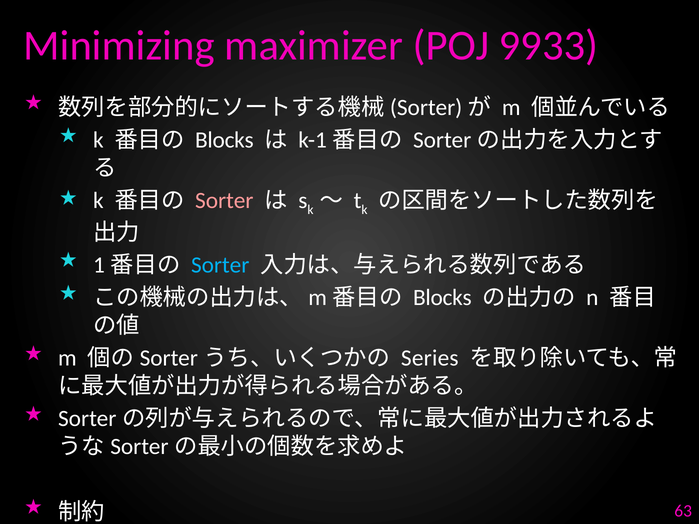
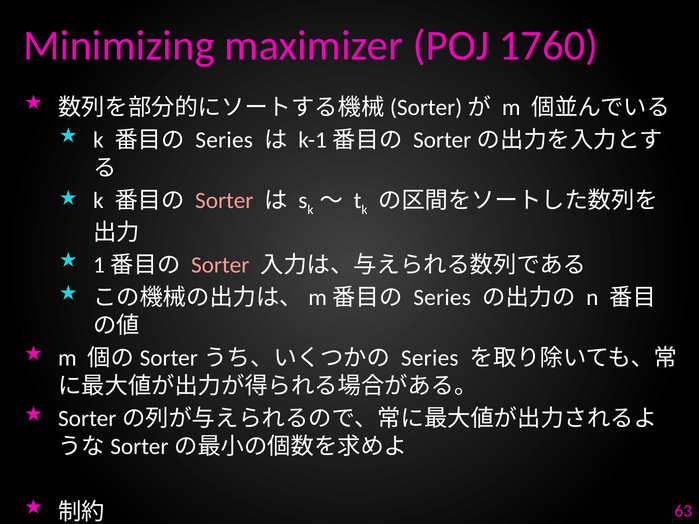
9933: 9933 -> 1760 (549, 45)
Blocks: Blocks -> Series (224, 140)
Sorter colour: light blue -> pink (220, 265)
Blocks: Blocks -> Series (442, 298)
